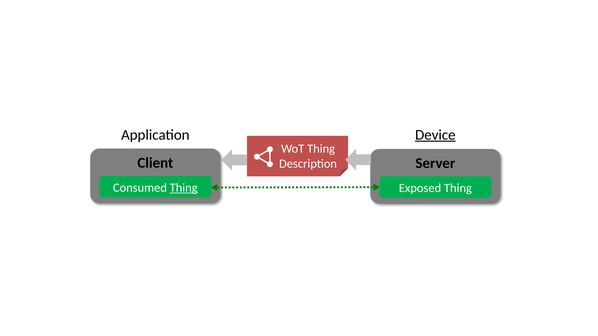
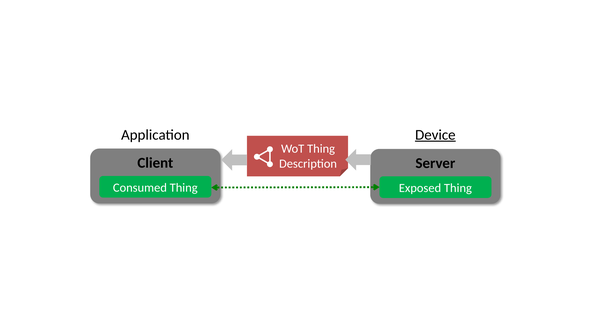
Thing underline: present -> none (184, 188)
